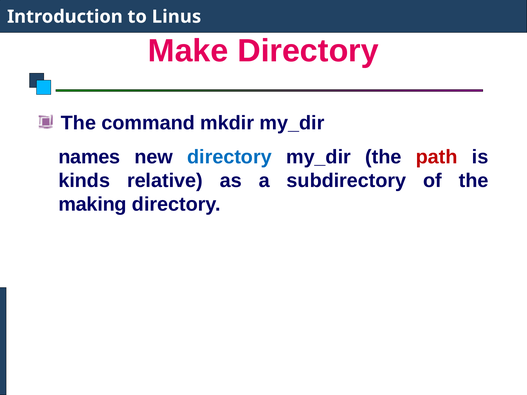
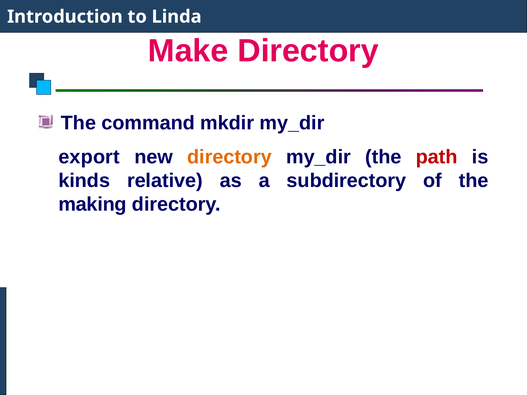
Linus: Linus -> Linda (177, 17)
names: names -> export (89, 157)
directory colour: blue -> orange (229, 157)
